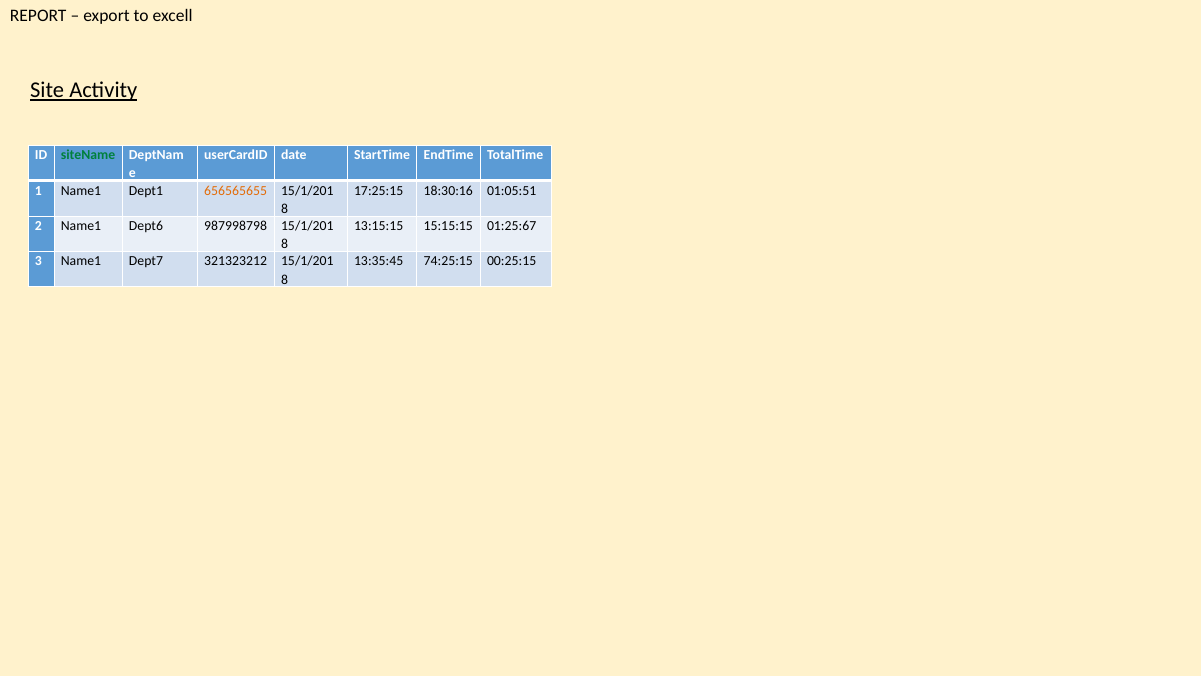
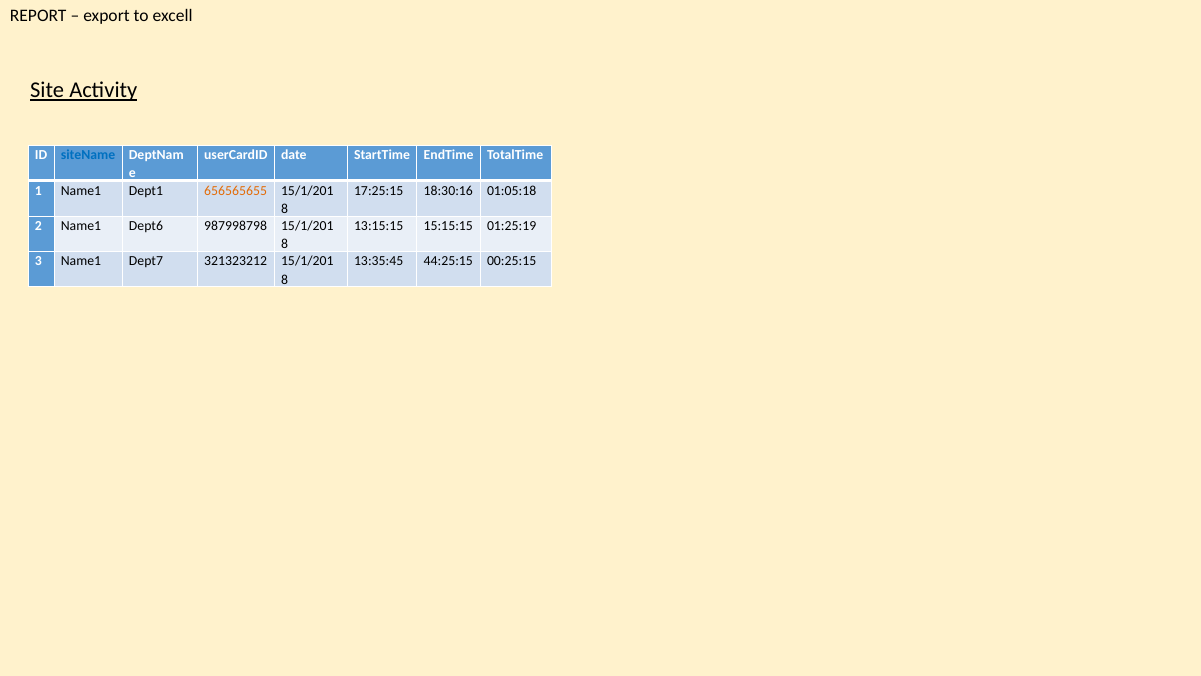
siteName colour: green -> blue (88, 155)
01:05:51: 01:05:51 -> 01:05:18 (512, 190)
01:25:67: 01:25:67 -> 01:25:19 (512, 226)
74:25:15: 74:25:15 -> 44:25:15 (448, 261)
